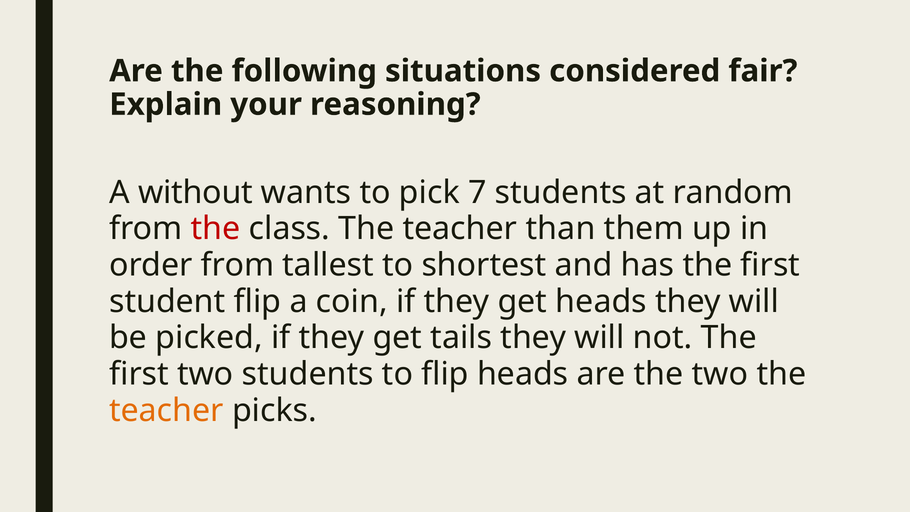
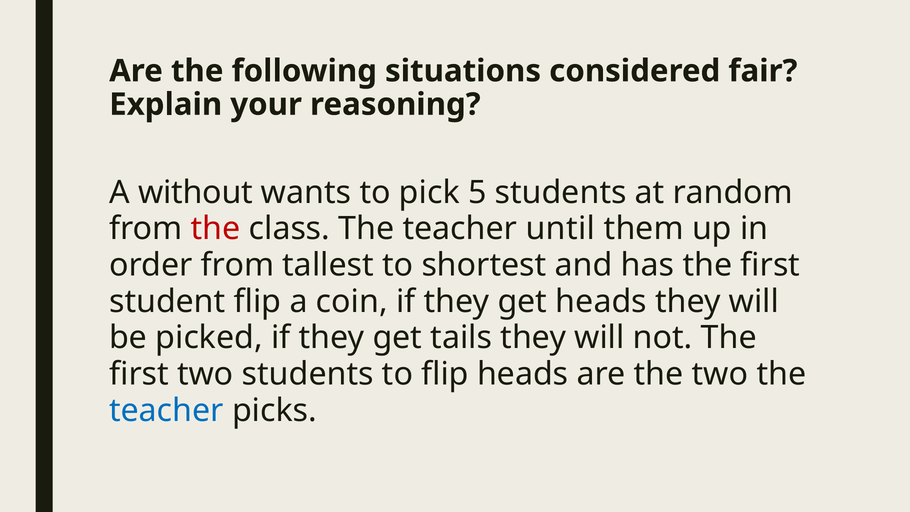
7: 7 -> 5 (477, 192)
than: than -> until (560, 229)
teacher colour: orange -> blue (166, 410)
